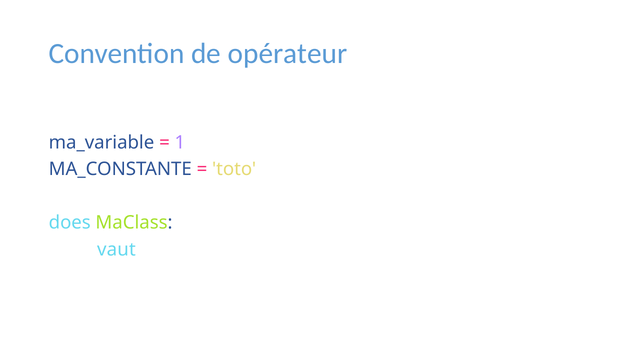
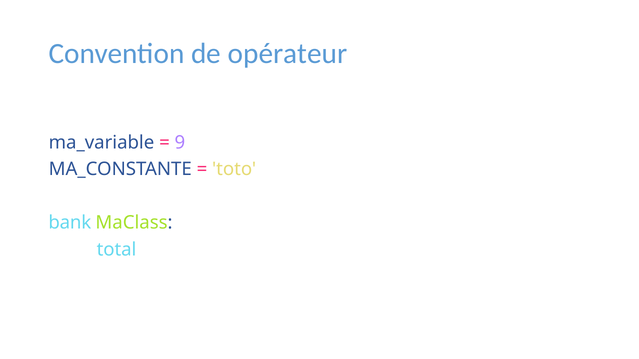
1: 1 -> 9 (180, 143)
does: does -> bank (70, 223)
vaut: vaut -> total (117, 250)
